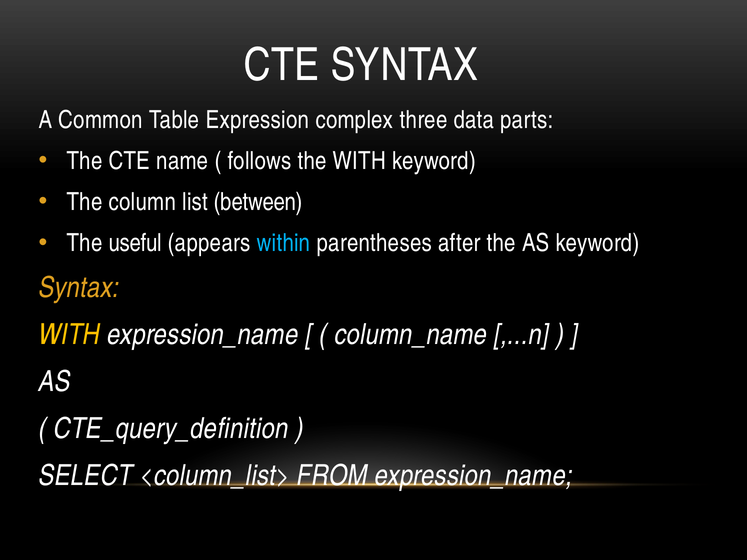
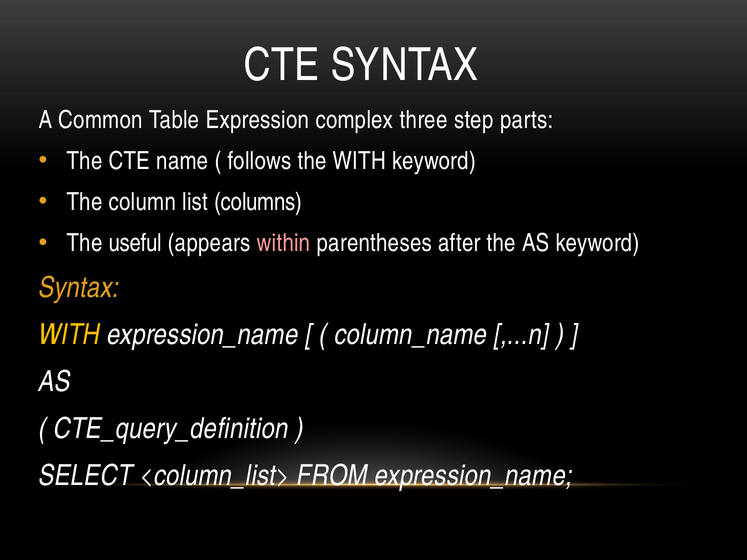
data: data -> step (474, 120)
between: between -> columns (258, 202)
within colour: light blue -> pink (284, 243)
